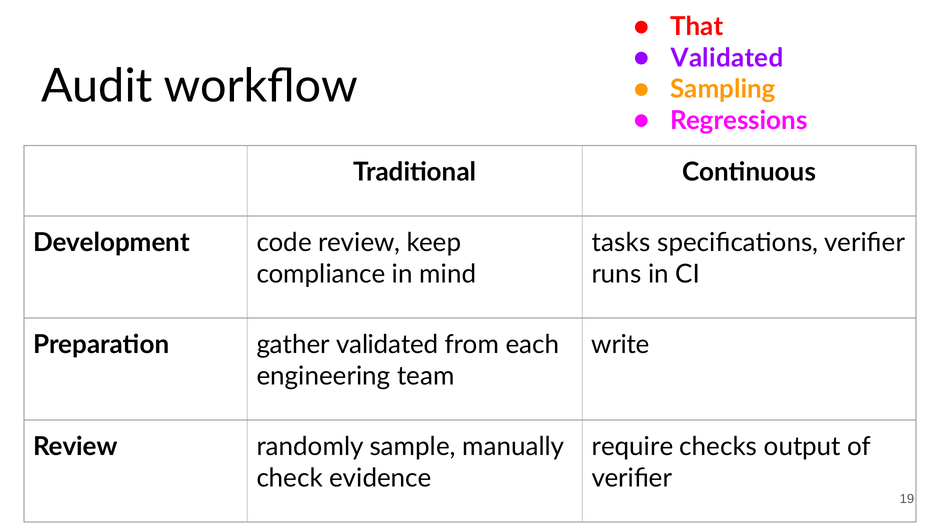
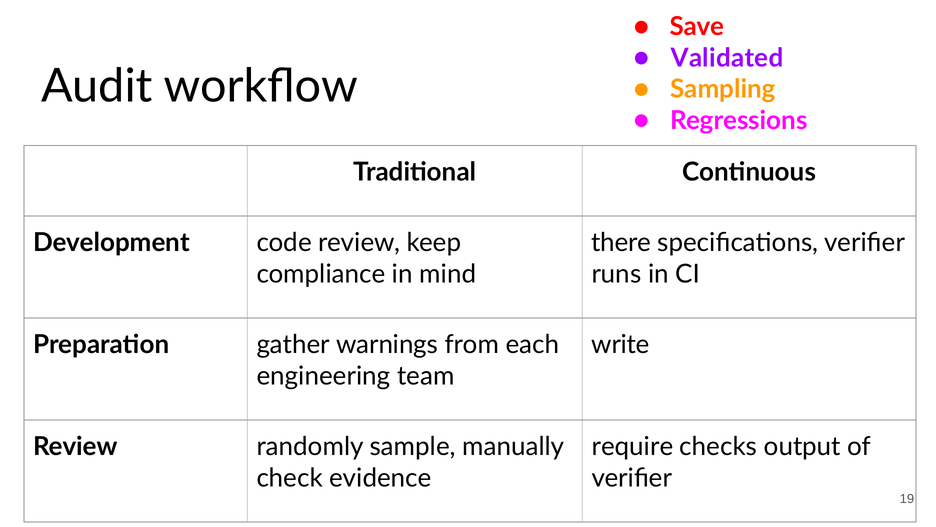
That: That -> Save (697, 27)
tasks: tasks -> there (621, 242)
gather validated: validated -> warnings (387, 344)
